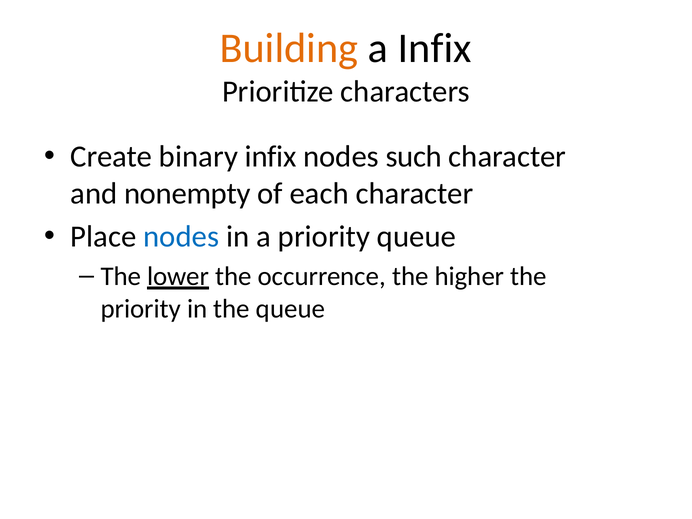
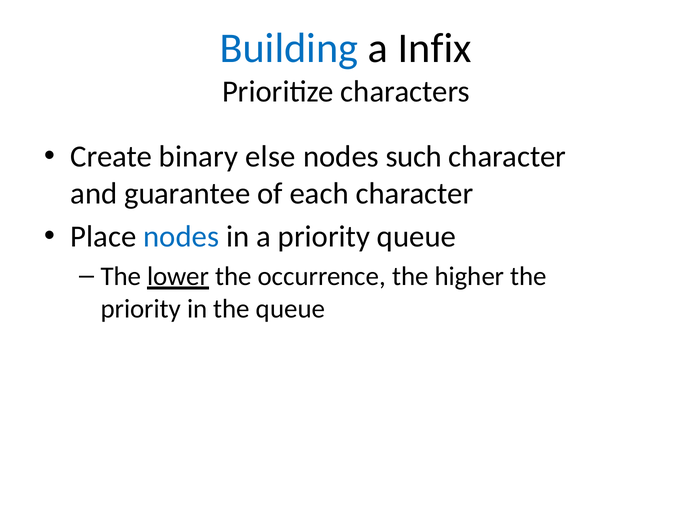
Building colour: orange -> blue (289, 49)
binary infix: infix -> else (270, 157)
nonempty: nonempty -> guarantee (187, 194)
